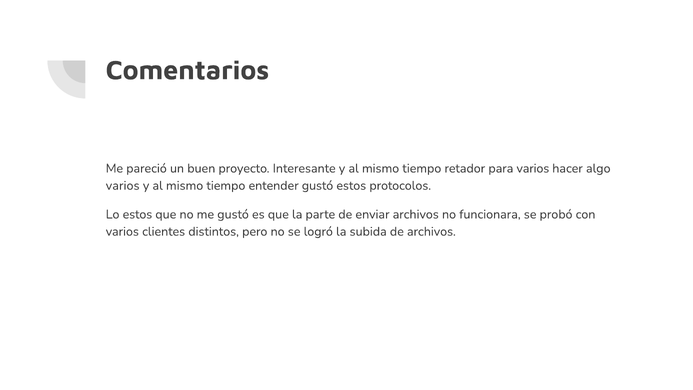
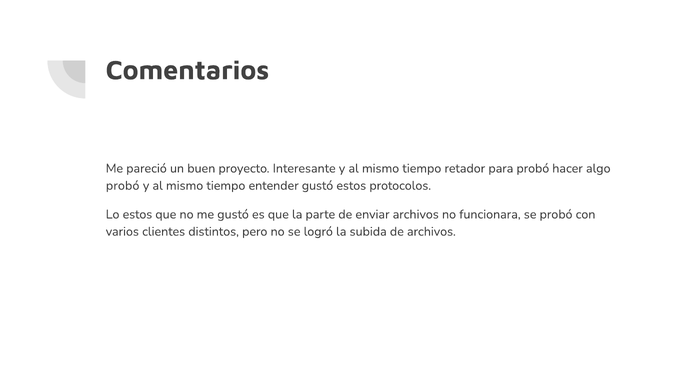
para varios: varios -> probó (533, 168)
varios: varios -> probó (123, 186)
